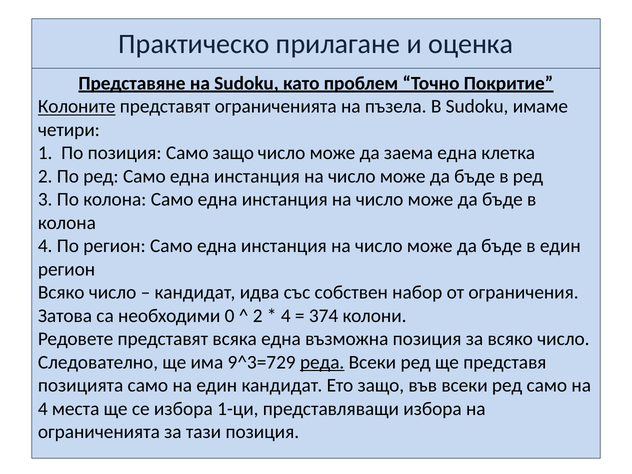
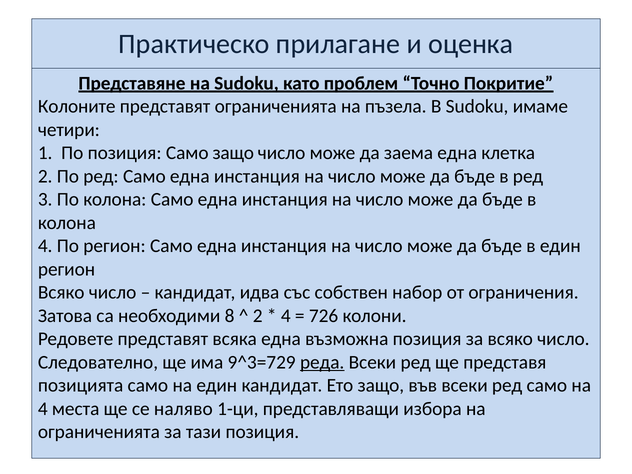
Колоните underline: present -> none (77, 107)
0: 0 -> 8 (230, 316)
374: 374 -> 726 (324, 316)
се избора: избора -> наляво (183, 409)
